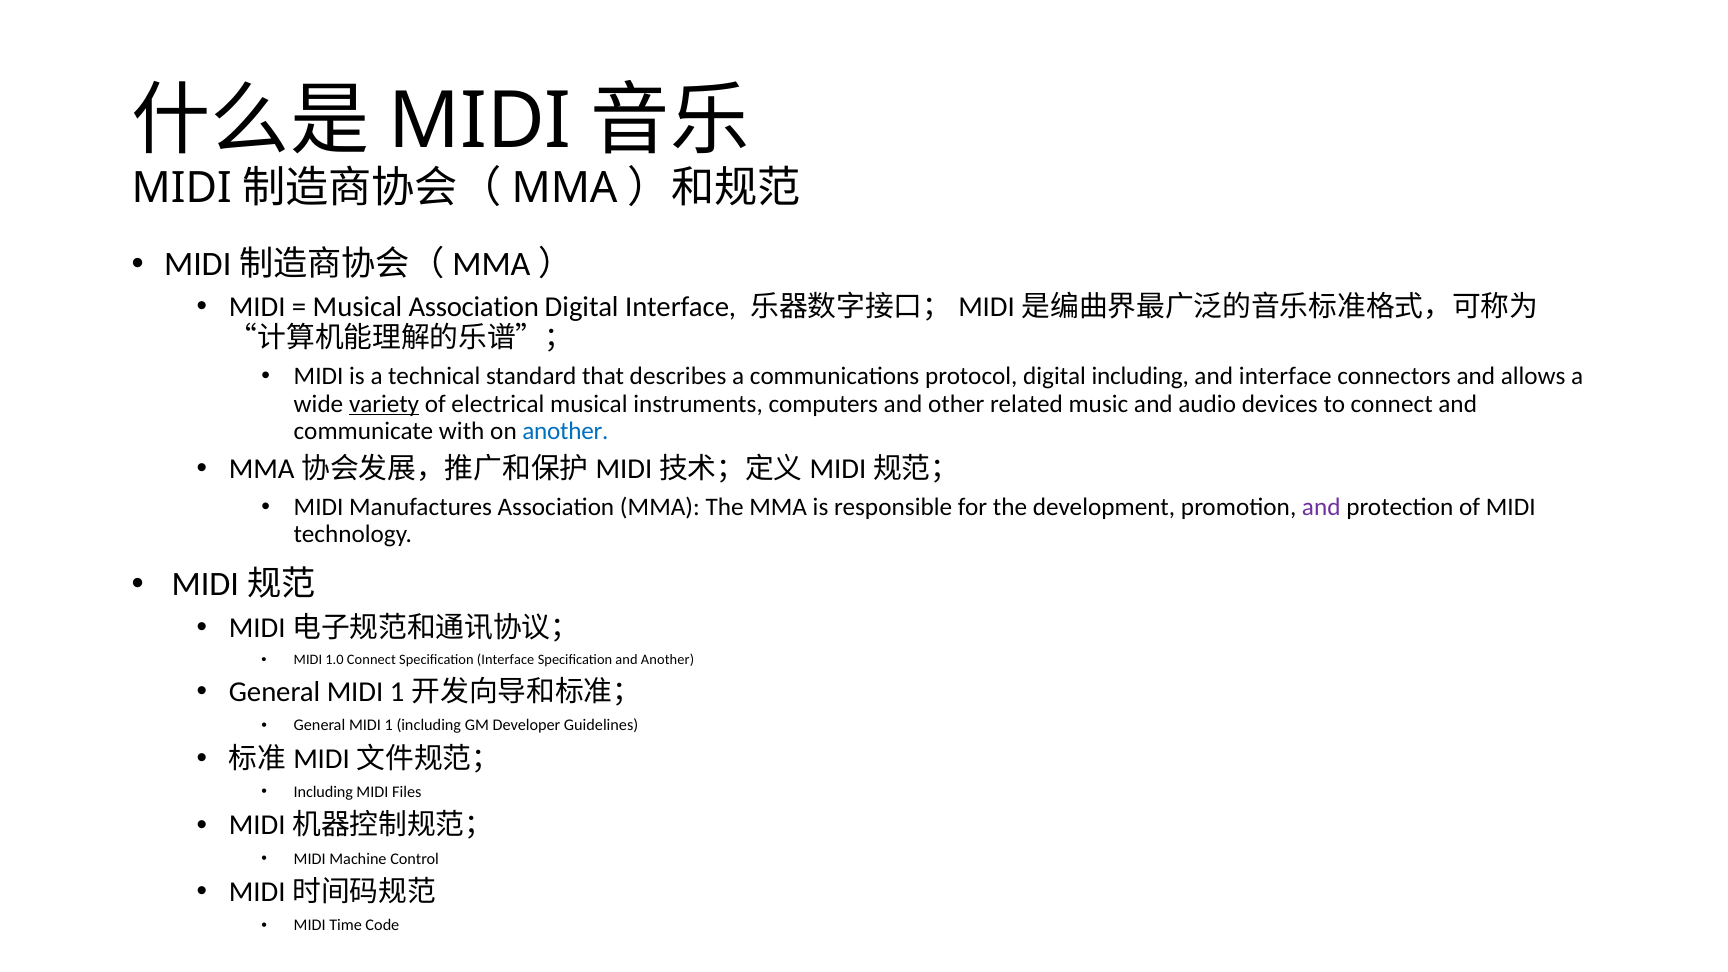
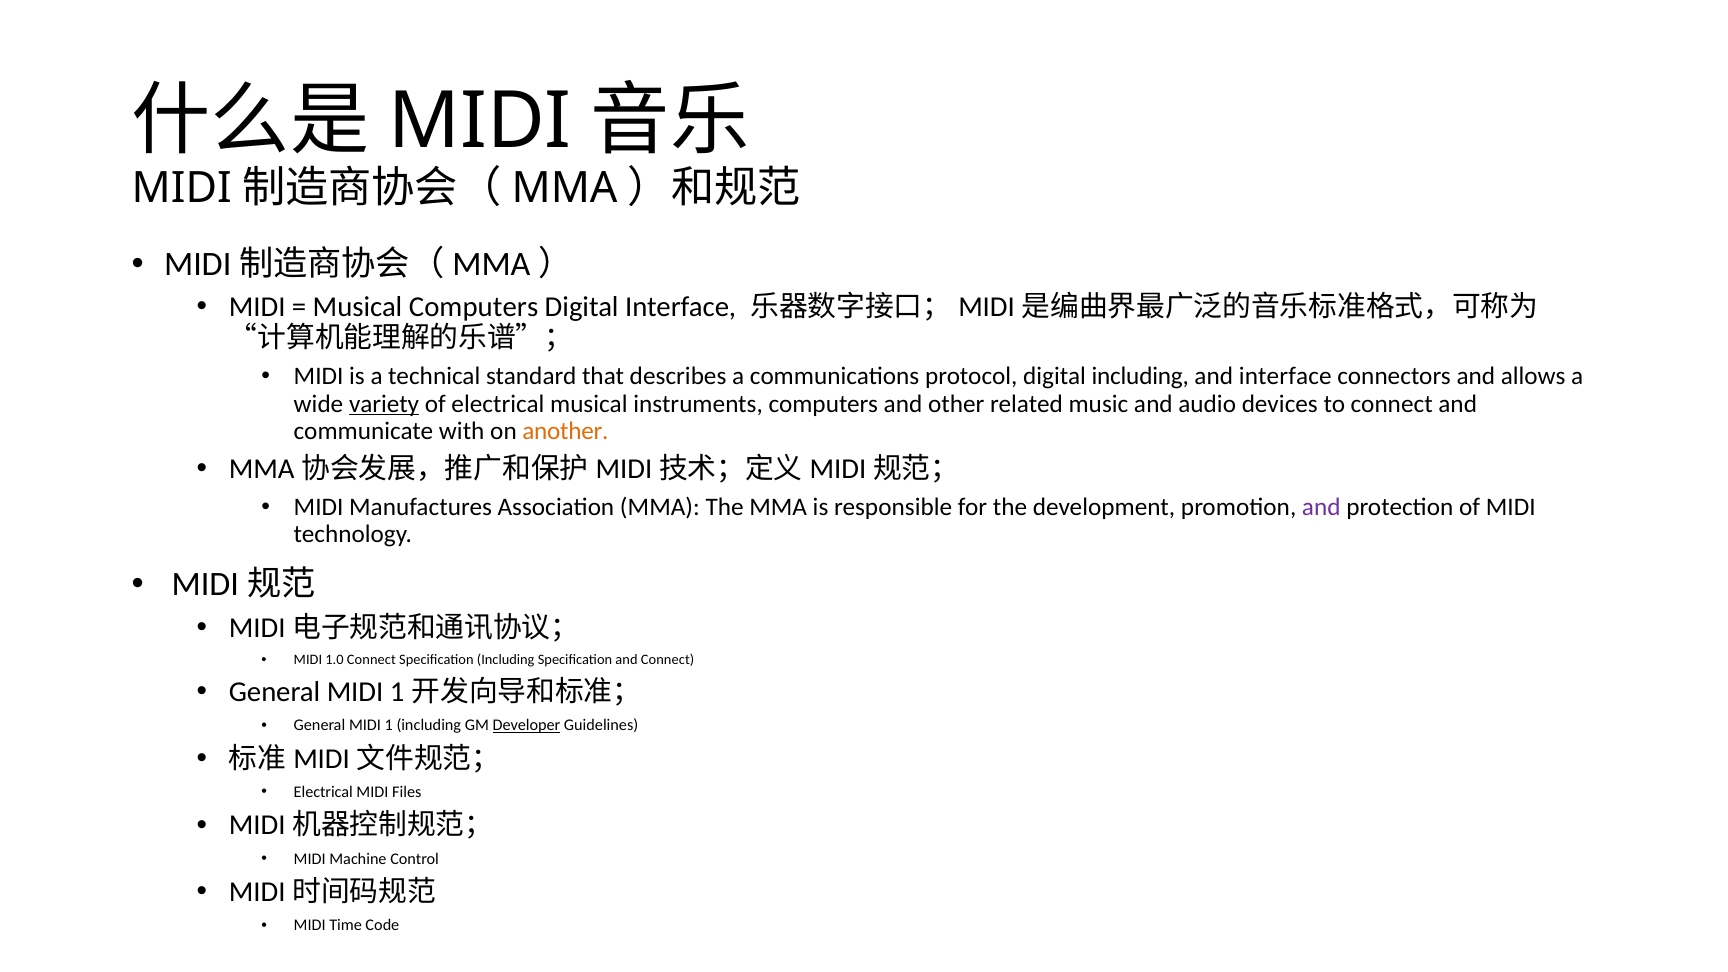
Musical Association: Association -> Computers (474, 307)
another colour: blue -> orange (565, 431)
Specification Interface: Interface -> Including (506, 660)
and Another: Another -> Connect (668, 660)
Developer underline: none -> present (526, 726)
Including: Including -> Electrical (323, 792)
